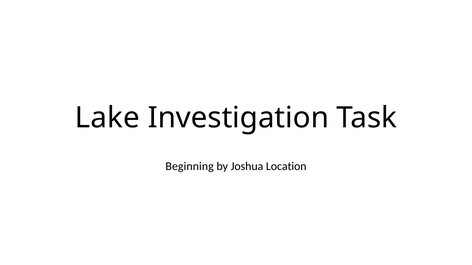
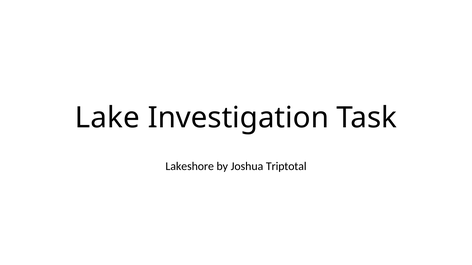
Beginning: Beginning -> Lakeshore (190, 167)
Location: Location -> Triptotal (286, 167)
